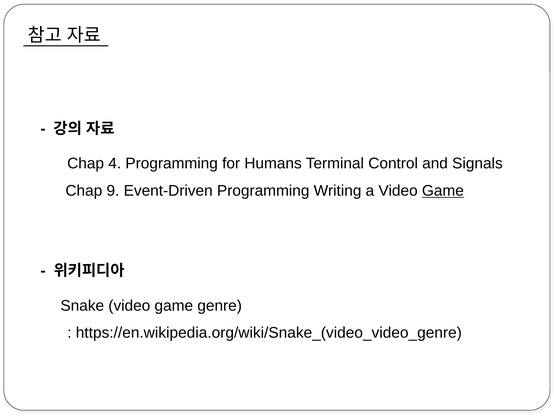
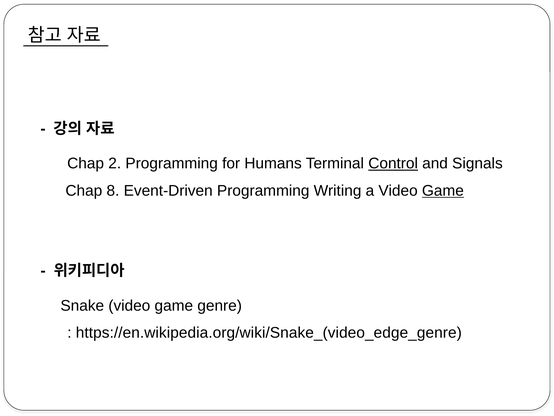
4: 4 -> 2 (115, 163)
Control underline: none -> present (393, 163)
9: 9 -> 8 (113, 190)
https://en.wikipedia.org/wiki/Snake_(video_video_genre: https://en.wikipedia.org/wiki/Snake_(video_video_genre -> https://en.wikipedia.org/wiki/Snake_(video_edge_genre (269, 332)
